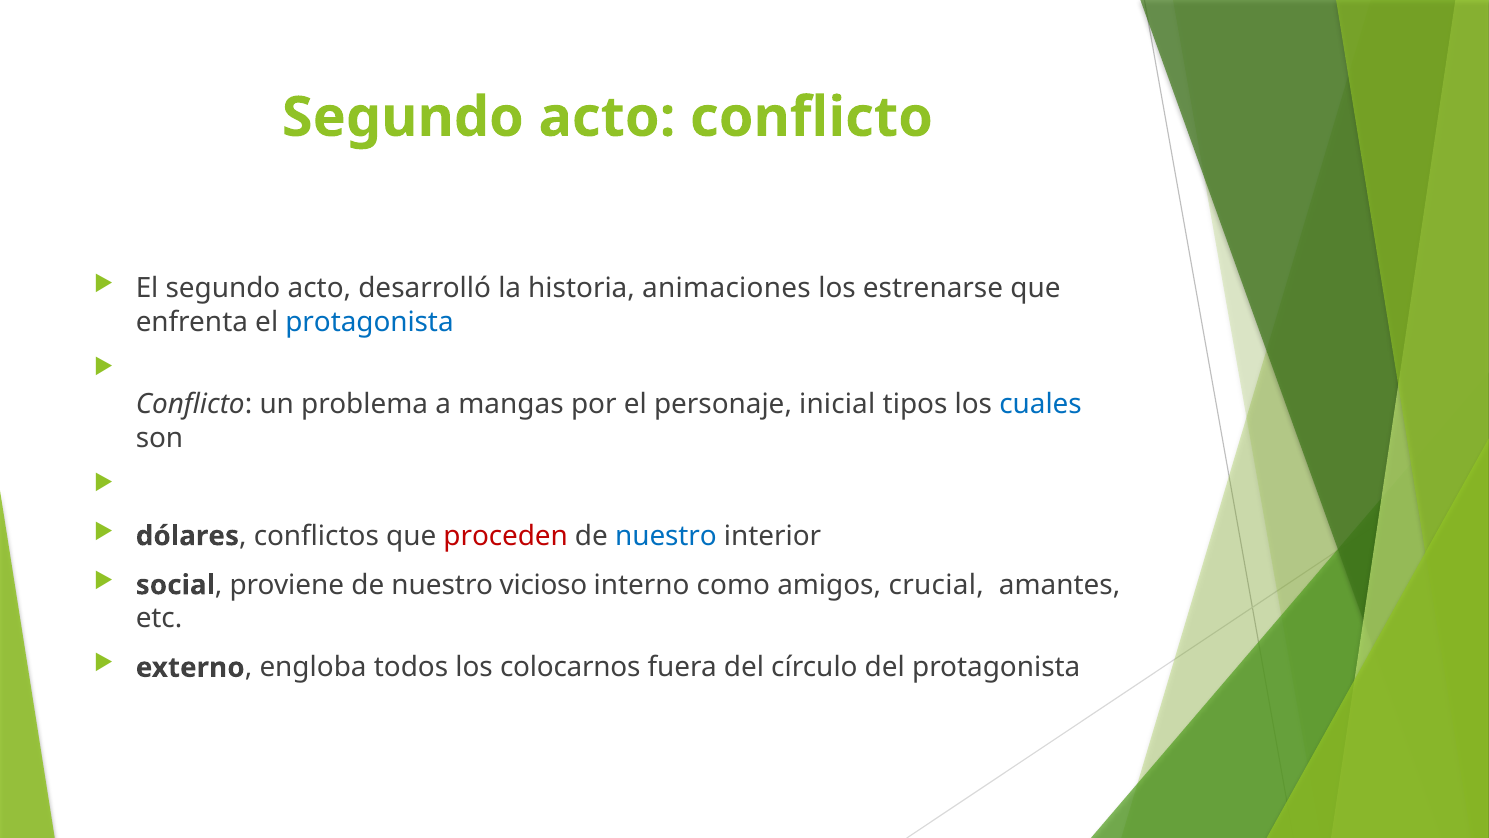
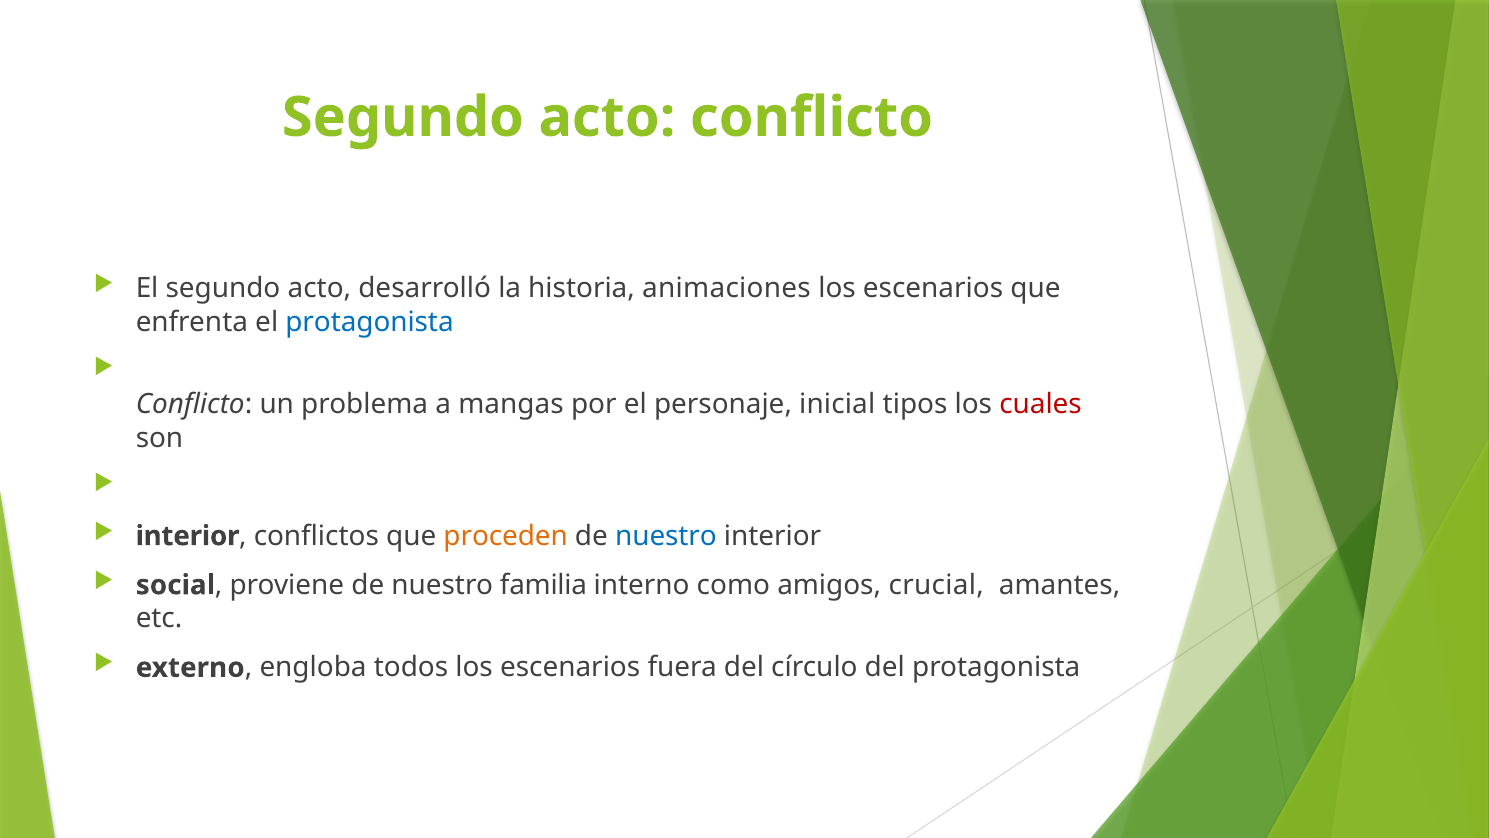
estrenarse: estrenarse -> escenarios (933, 288)
cuales colour: blue -> red (1041, 404)
dólares: dólares -> interior (188, 536)
proceden colour: red -> orange (506, 536)
vicioso: vicioso -> familia (543, 585)
todos los colocarnos: colocarnos -> escenarios (570, 667)
